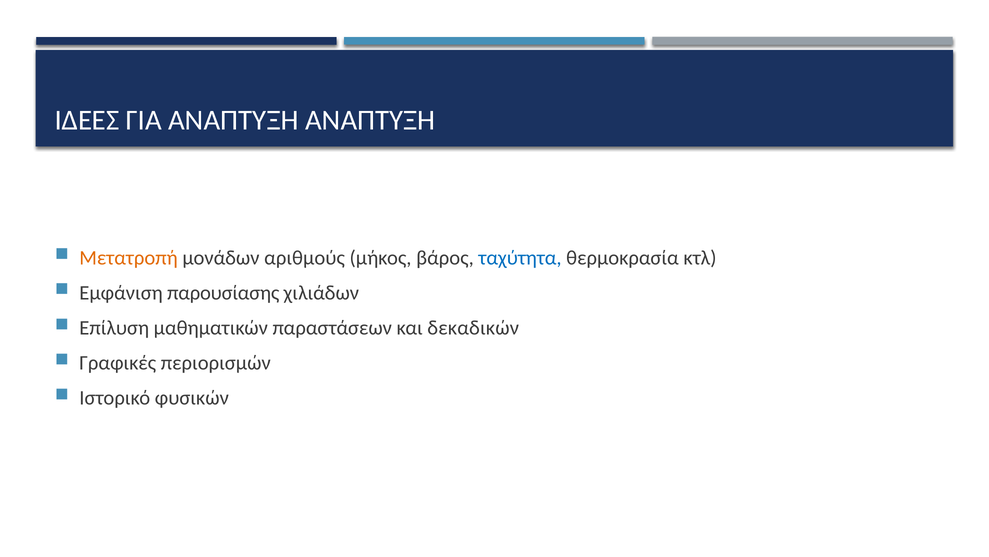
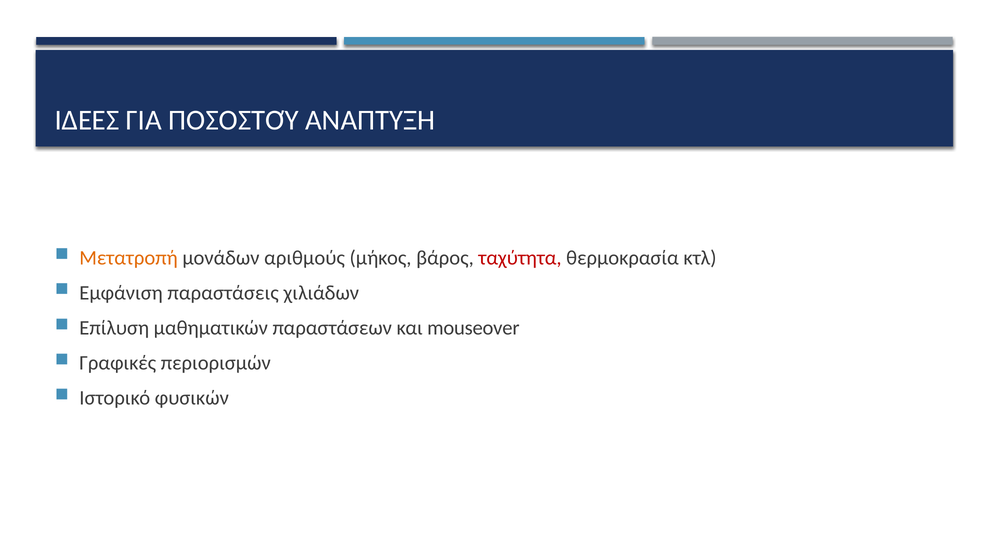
ΓΙΑ ΑΝΑΠΤΥΞΗ: ΑΝΑΠΤΥΞΗ -> ΠΟΣΟΣΤΟΎ (233, 120)
ταχύτητα colour: blue -> red (520, 257)
παρουσίασης: παρουσίασης -> παραστάσεις (223, 292)
δεκαδικών: δεκαδικών -> mouseover (473, 328)
